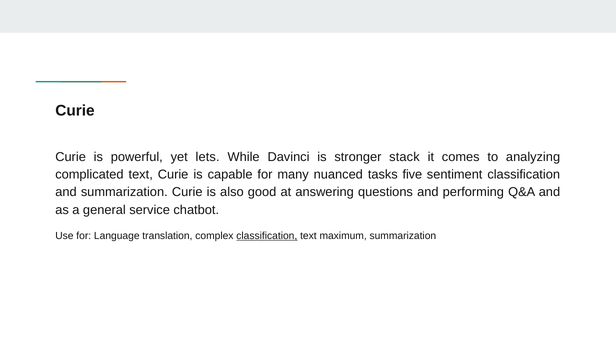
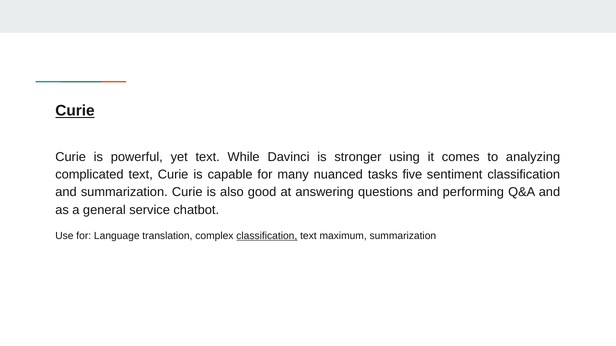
Curie underline: none -> present (75, 111)
yet lets: lets -> text (208, 157)
stack: stack -> using (405, 157)
